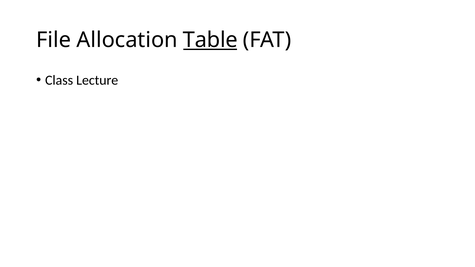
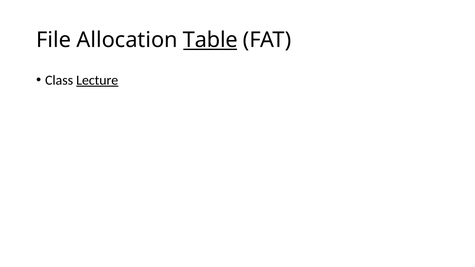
Lecture underline: none -> present (97, 80)
